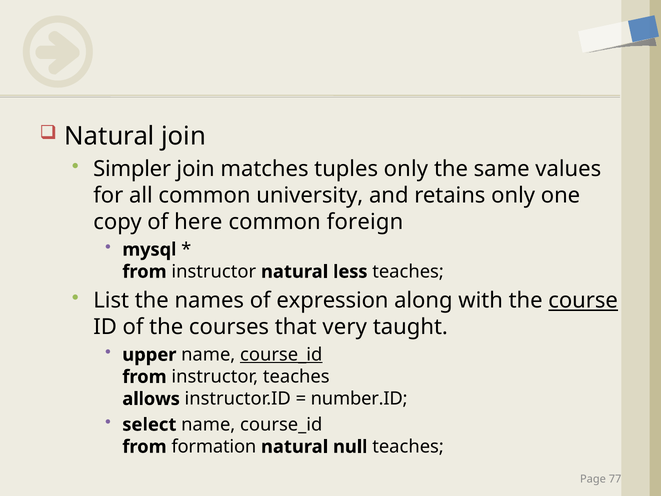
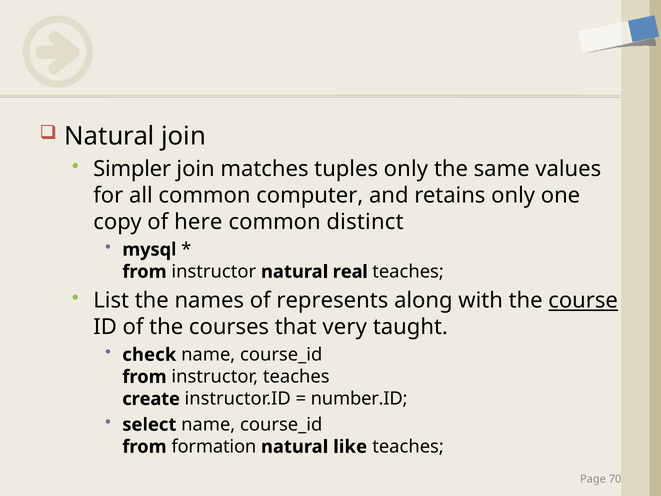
university: university -> computer (310, 195)
foreign: foreign -> distinct (365, 222)
less: less -> real (350, 272)
expression: expression -> represents (332, 300)
upper: upper -> check (149, 355)
course_id underline: present -> none (281, 355)
allows: allows -> create (151, 399)
null: null -> like (350, 447)
77: 77 -> 70 (615, 479)
